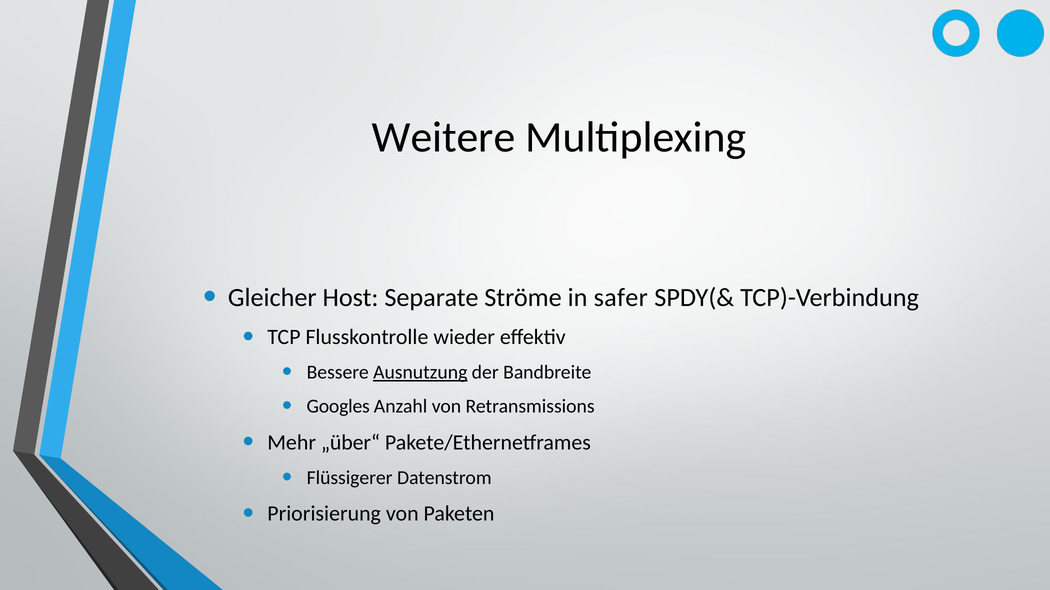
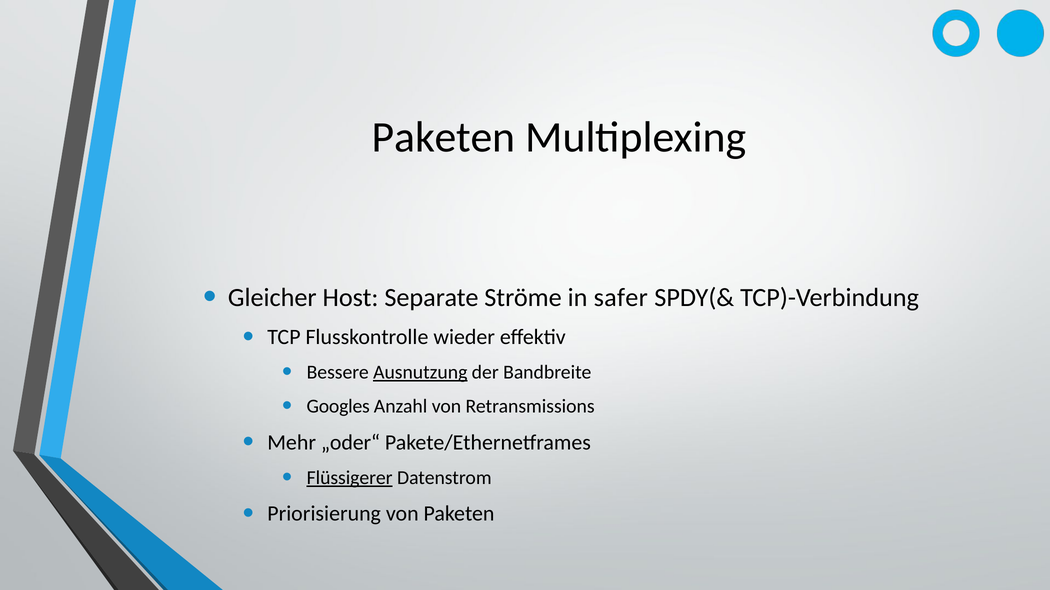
Weitere: Weitere -> Paketen (444, 138)
„über“: „über“ -> „oder“ (351, 443)
Flüssigerer underline: none -> present (350, 478)
